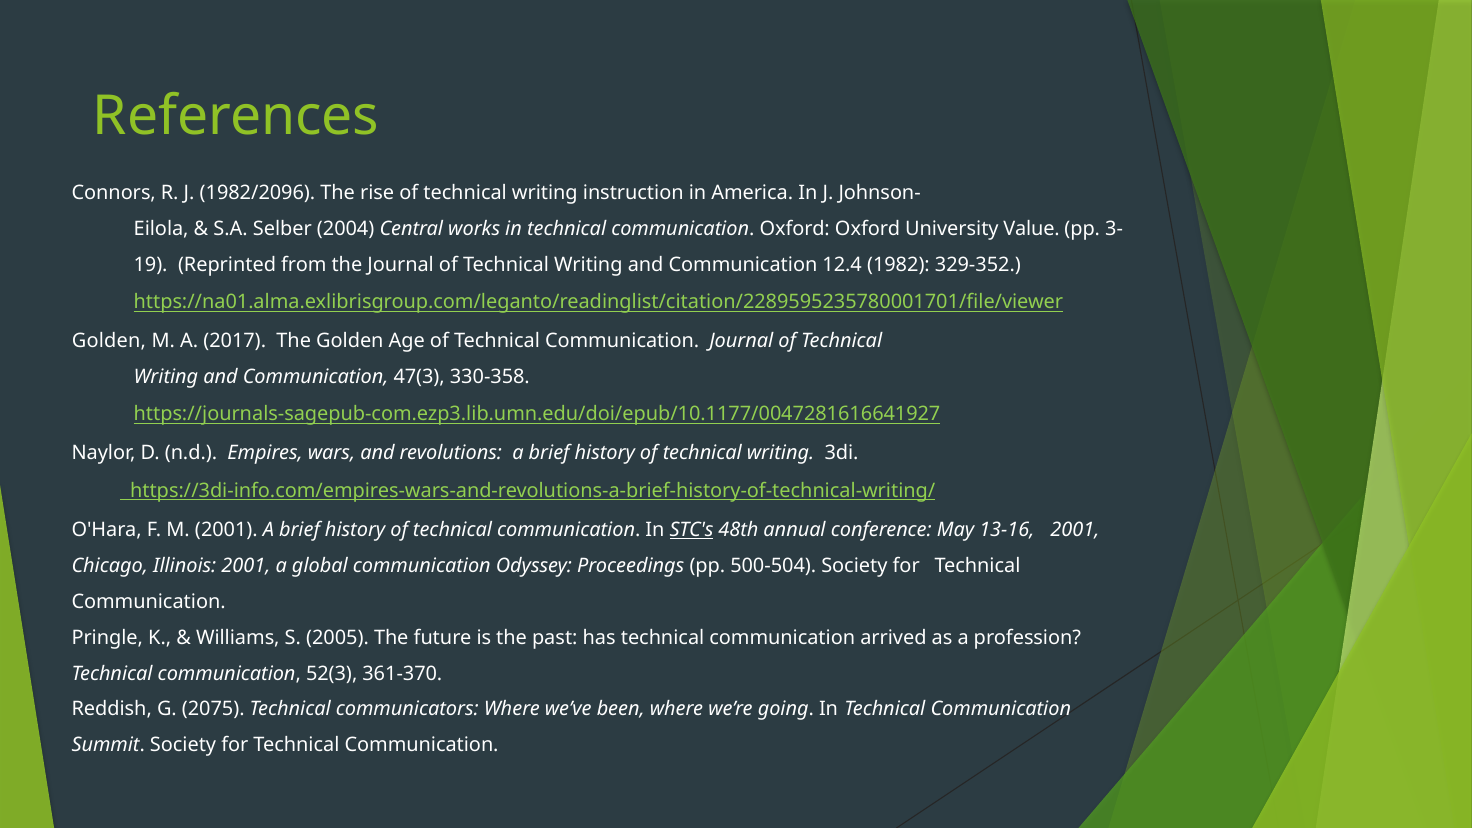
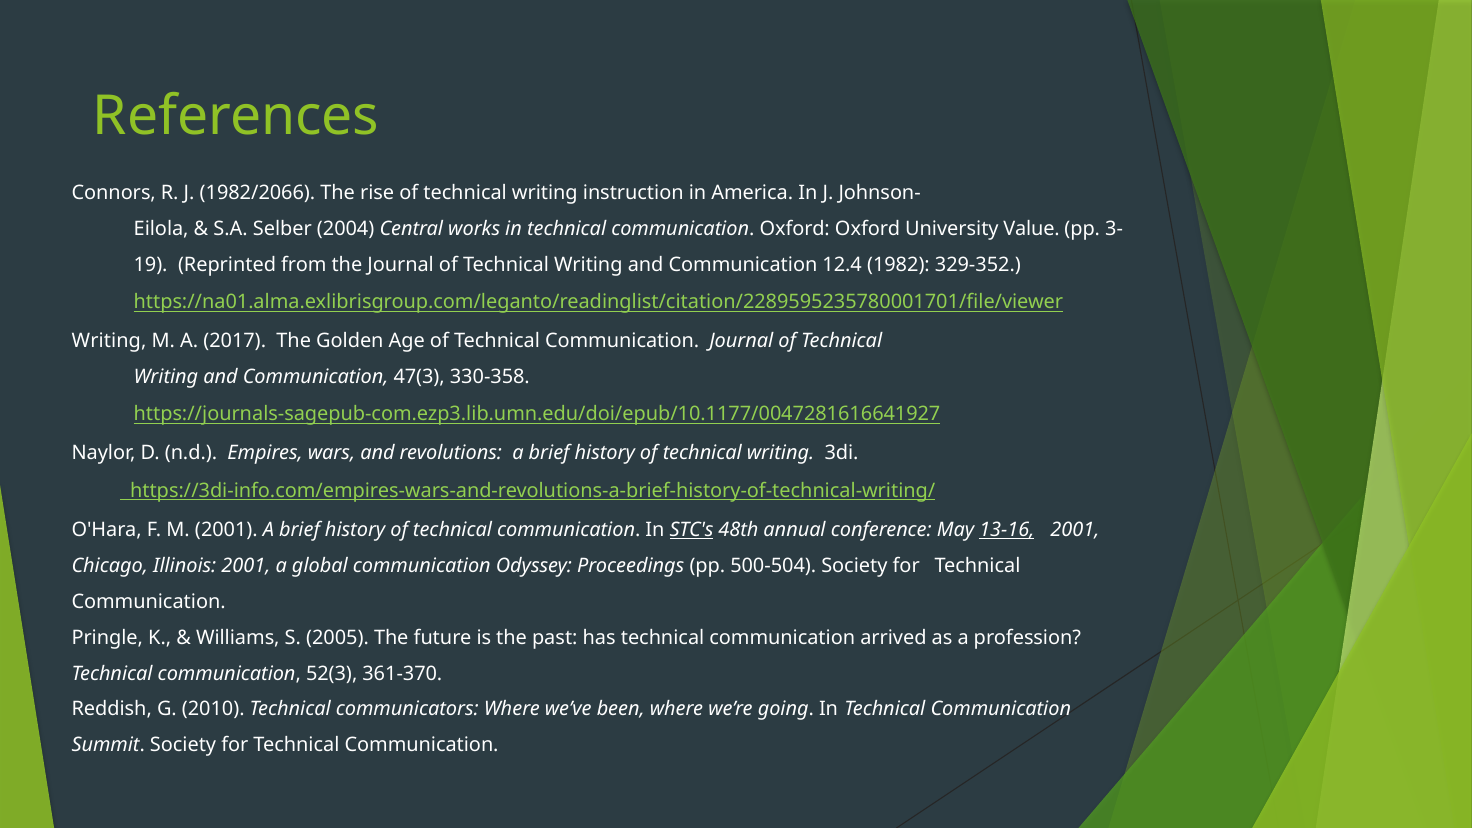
1982/2096: 1982/2096 -> 1982/2066 (257, 193)
Golden: Golden -> Writing (109, 341)
13-16 underline: none -> present (1007, 530)
2075: 2075 -> 2010 (213, 709)
